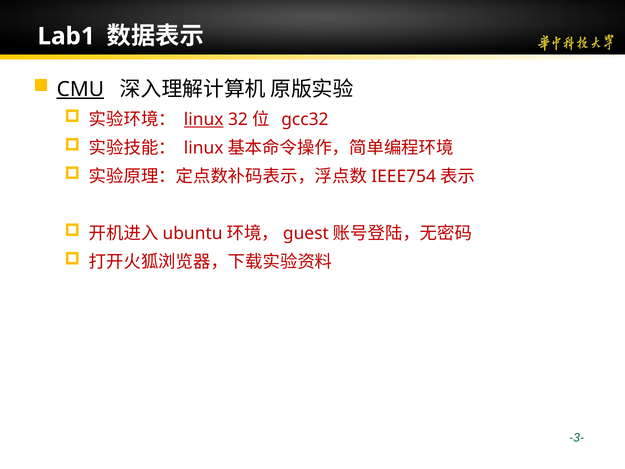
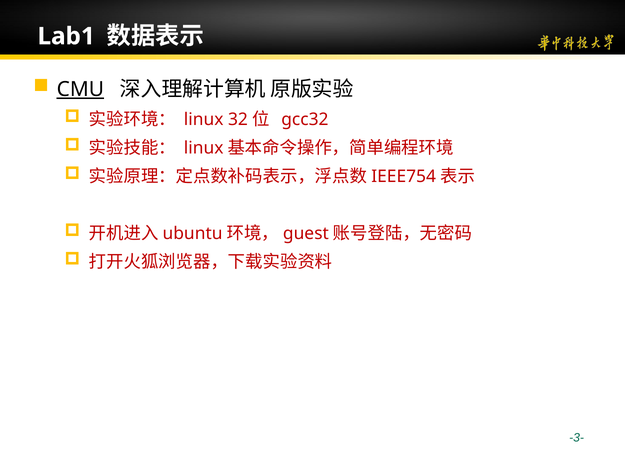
linux underline: present -> none (204, 119)
